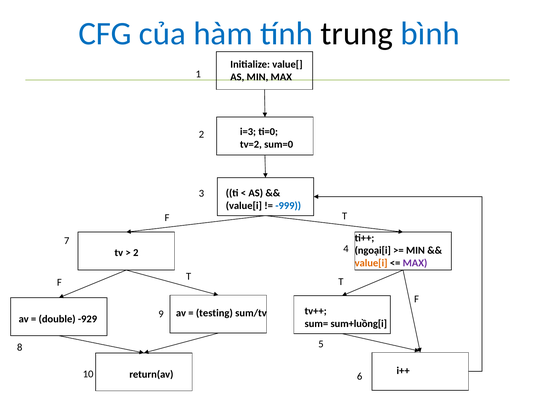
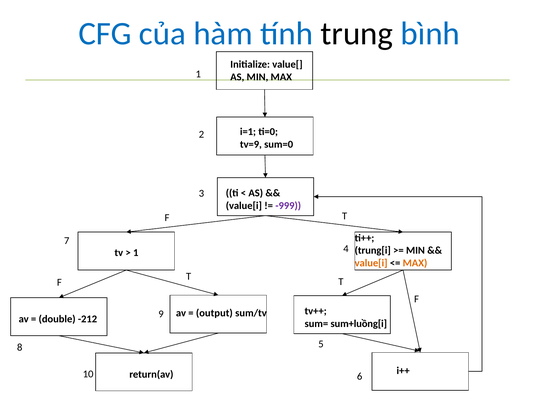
i=3: i=3 -> i=1 (248, 132)
tv=2: tv=2 -> tv=9 (251, 144)
-999 colour: blue -> purple (288, 206)
ngoại[i: ngoại[i -> trung[i (373, 251)
2: 2 -> 1 (136, 253)
MAX colour: purple -> orange (415, 263)
testing: testing -> output (214, 313)
-929: -929 -> -212 (88, 319)
